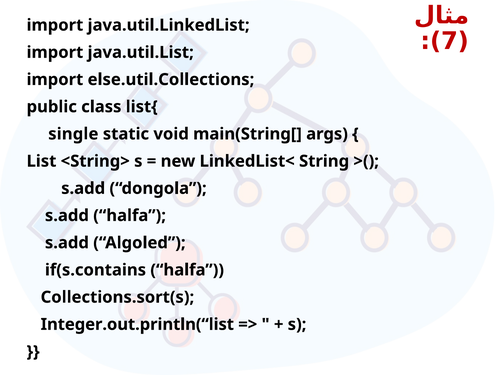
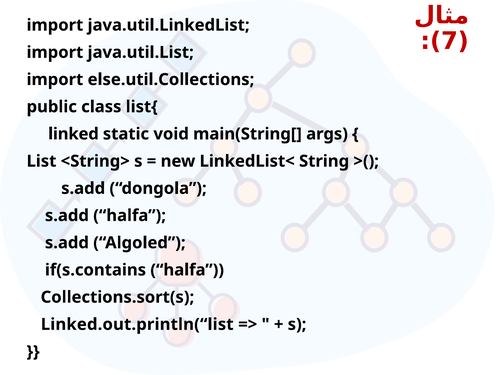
single: single -> linked (73, 134)
Integer.out.println(“list: Integer.out.println(“list -> Linked.out.println(“list (137, 324)
